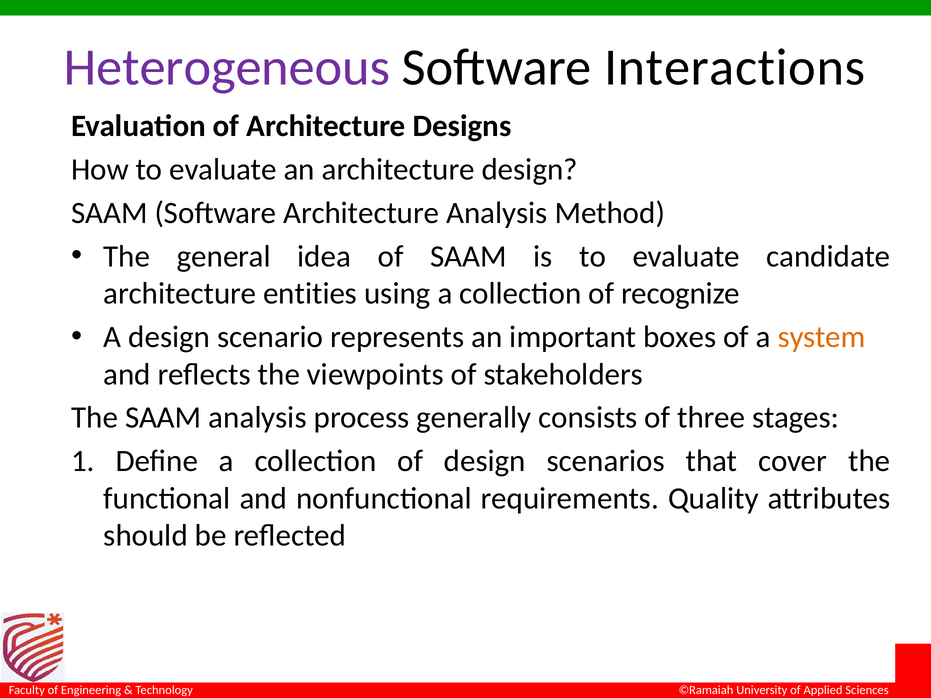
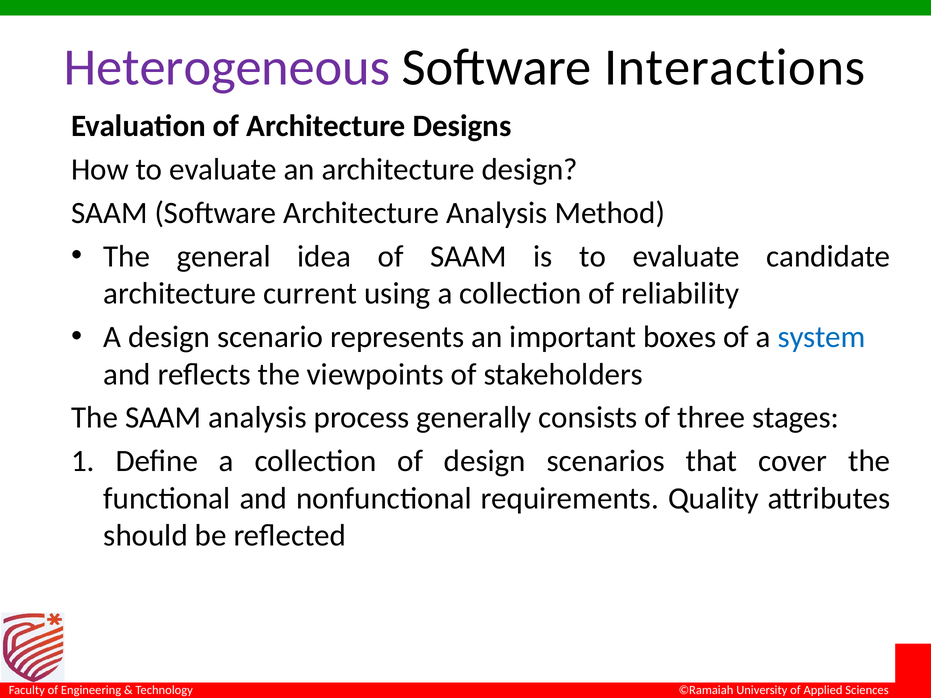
entities: entities -> current (310, 294)
recognize: recognize -> reliability (680, 294)
system colour: orange -> blue (822, 337)
